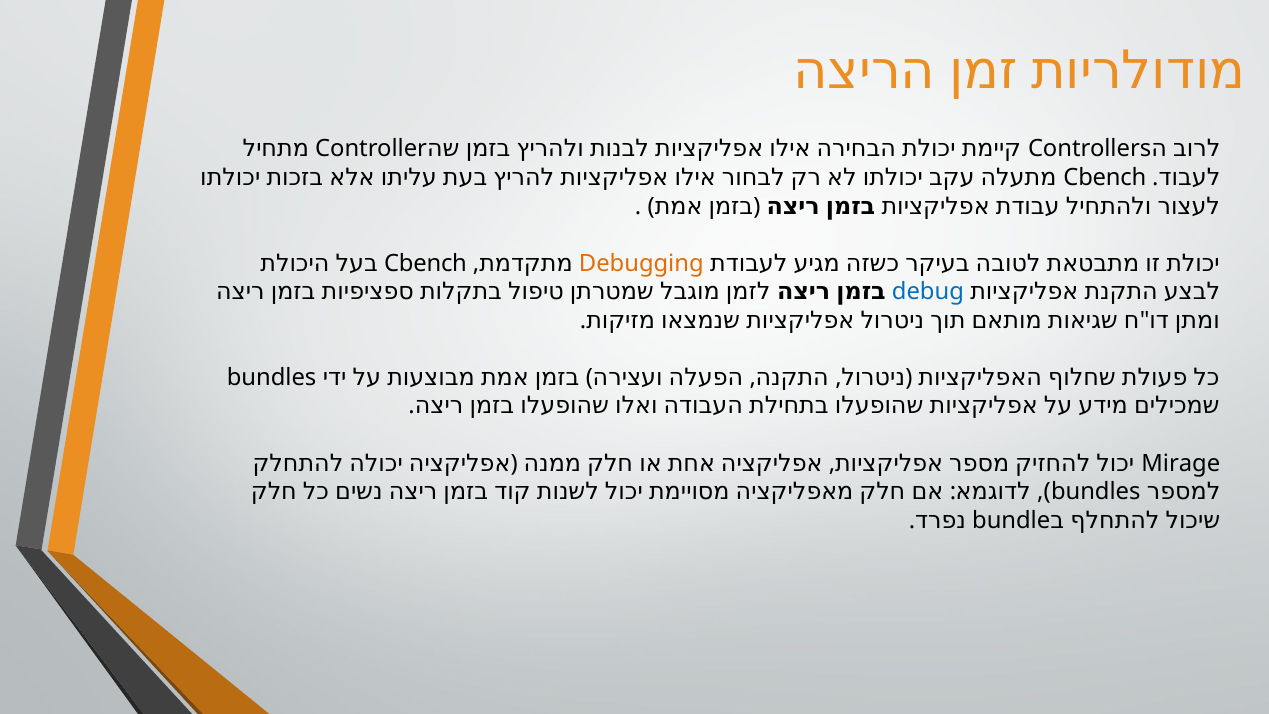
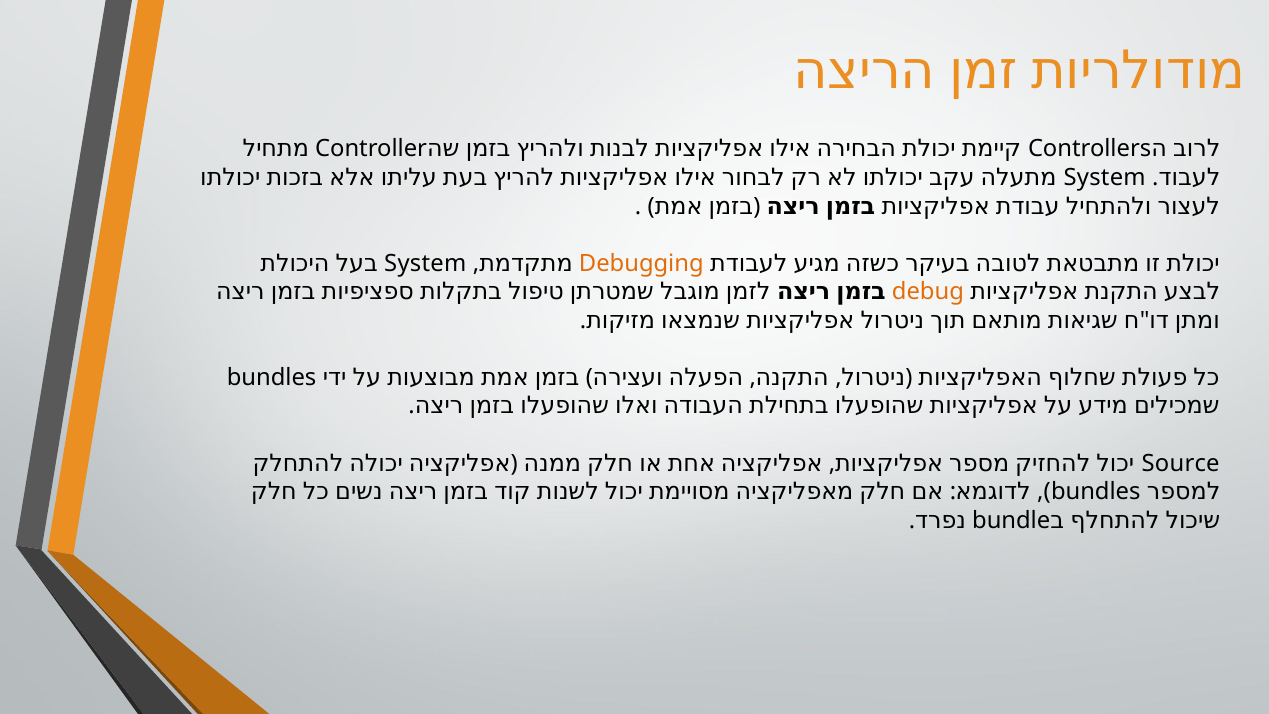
Cbench: Cbench -> System (1105, 178)
Cbench: Cbench -> System (425, 263)
debug colour: blue -> orange (928, 292)
Mirage: Mirage -> Source (1181, 463)
